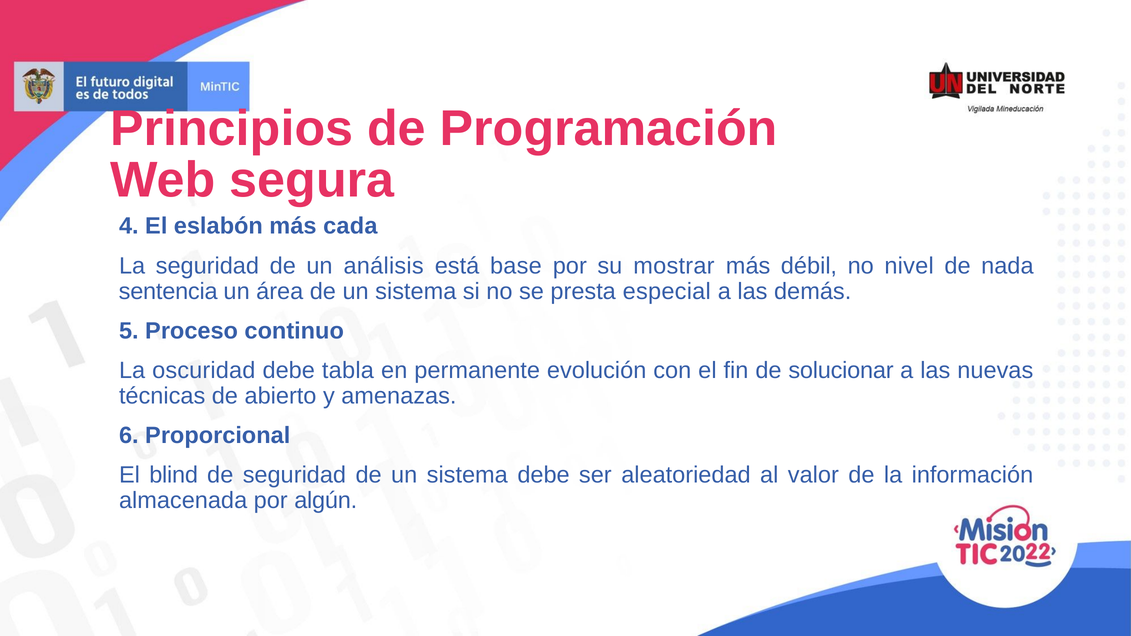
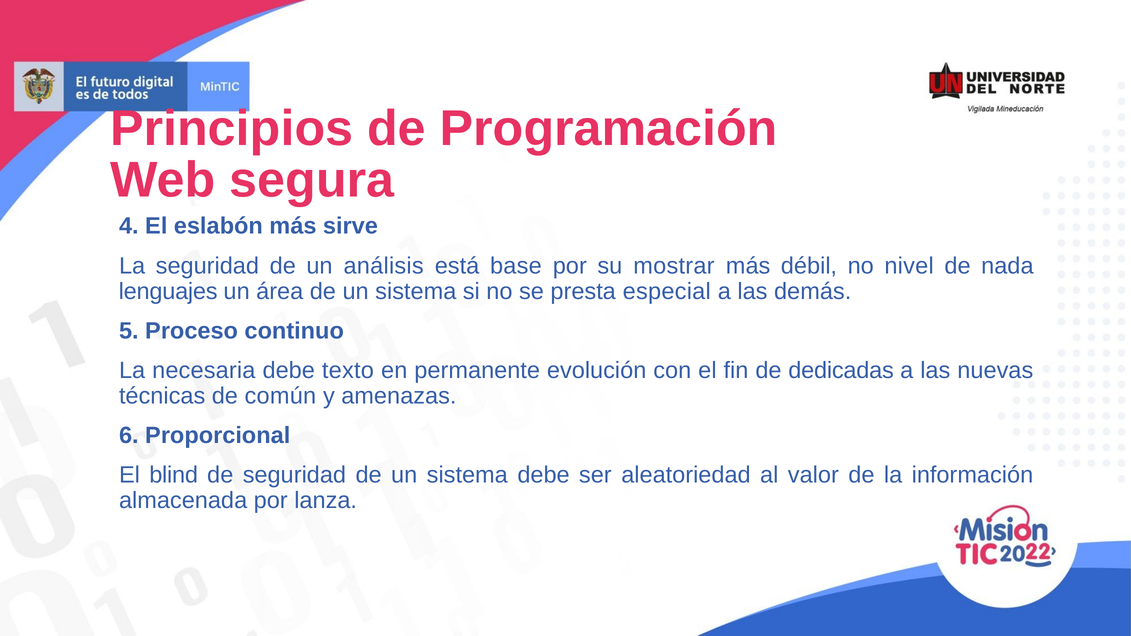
cada: cada -> sirve (350, 226)
sentencia: sentencia -> lenguajes (168, 291)
oscuridad: oscuridad -> necesaria (204, 371)
tabla: tabla -> texto (348, 371)
solucionar: solucionar -> dedicadas (841, 371)
abierto: abierto -> común (280, 396)
algún: algún -> lanza (326, 501)
